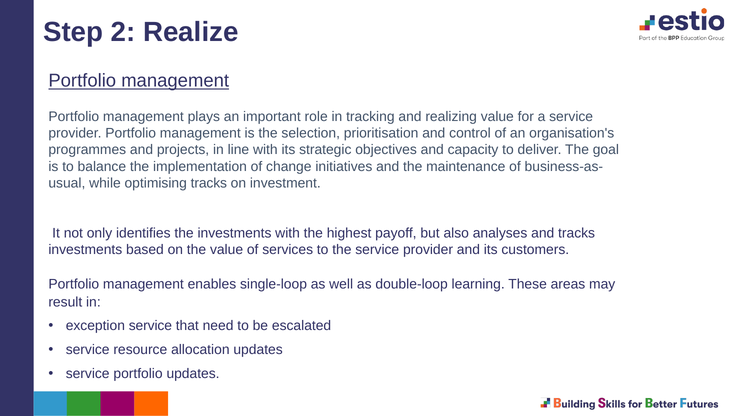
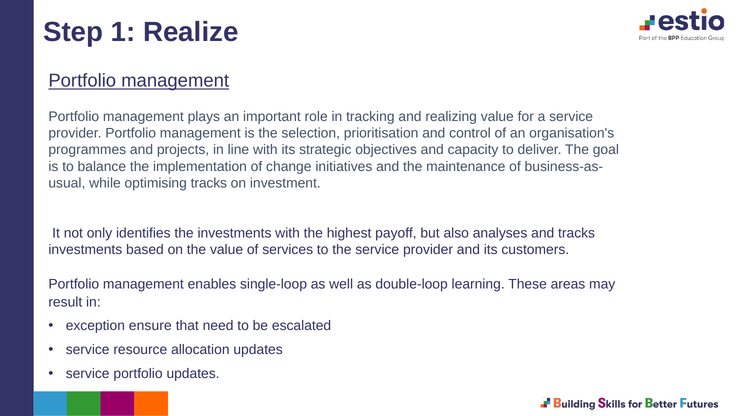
2: 2 -> 1 (123, 32)
exception service: service -> ensure (150, 326)
